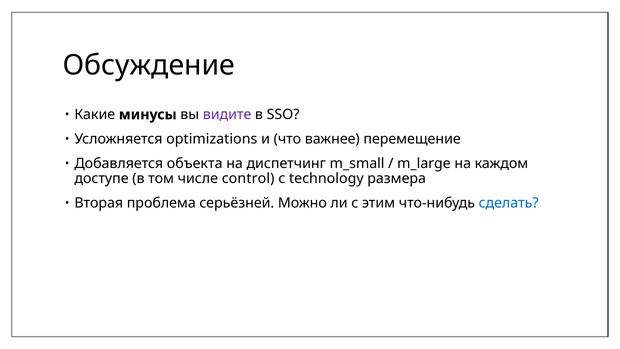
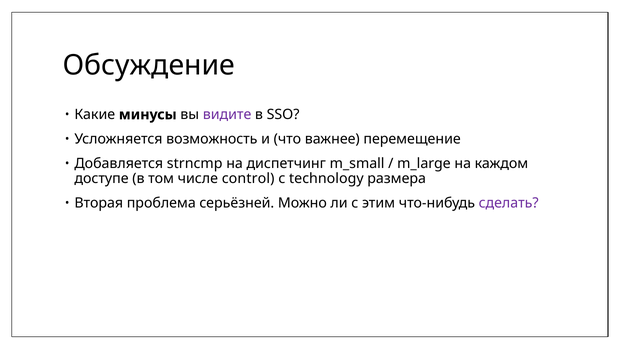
optimizations: optimizations -> возможность (212, 139)
объекта: объекта -> strncmp (195, 163)
сделать colour: blue -> purple (509, 203)
